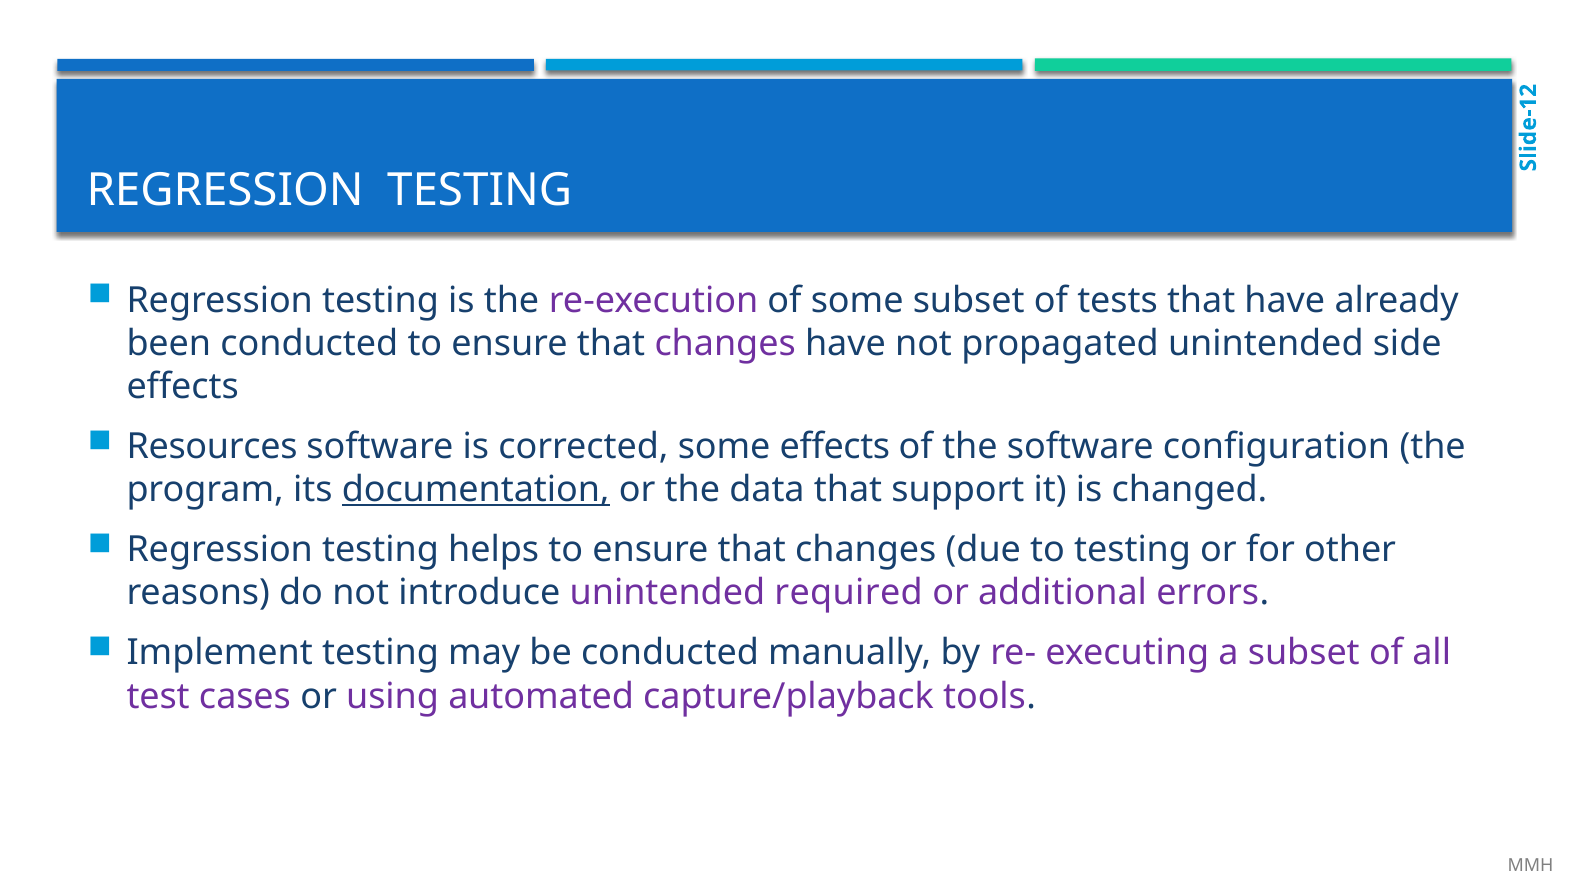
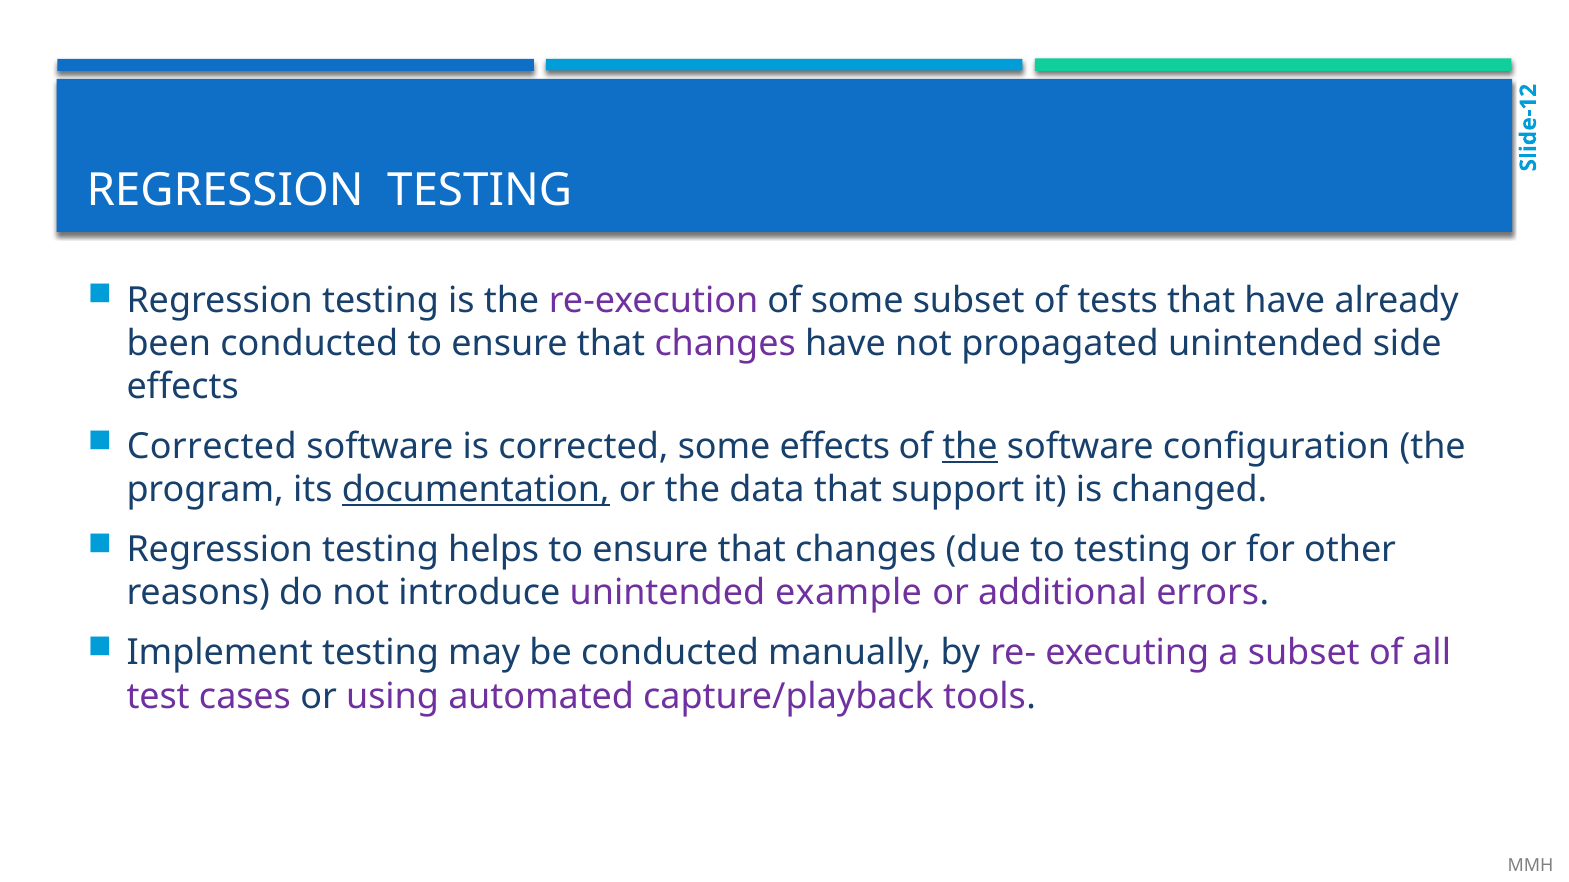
Resources: Resources -> Corrected (212, 447)
the underline: none -> present (970, 447)
required: required -> example (849, 593)
